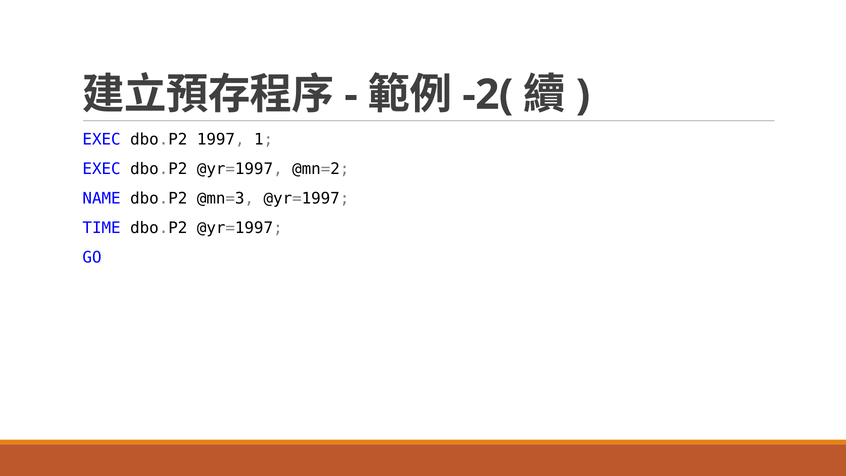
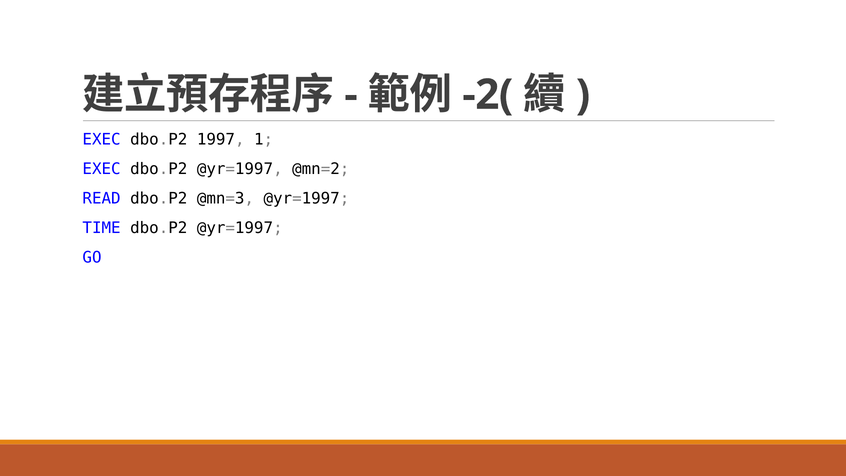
NAME: NAME -> READ (102, 199)
